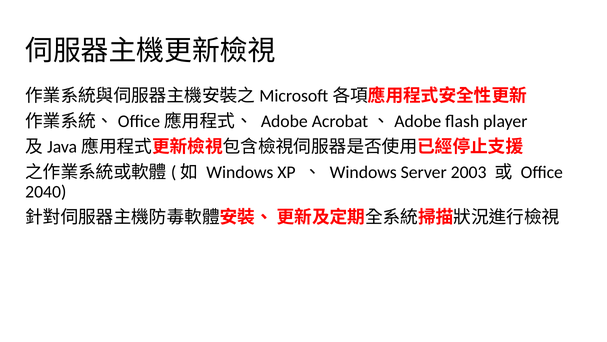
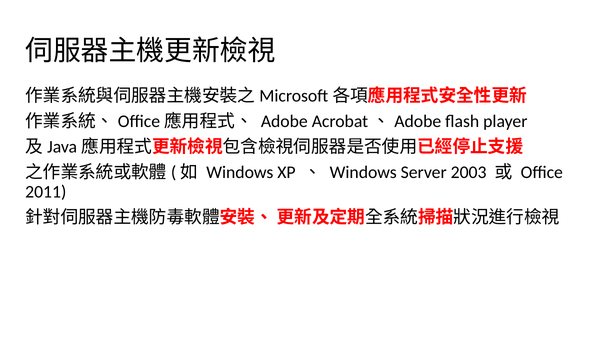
2040: 2040 -> 2011 (46, 191)
